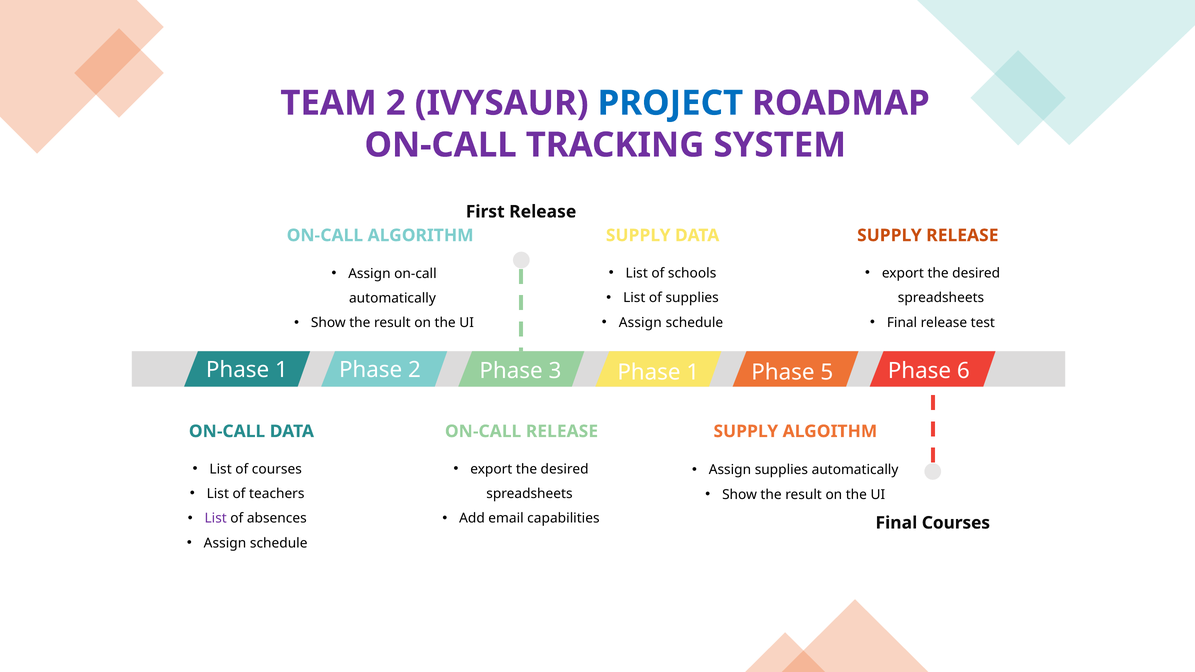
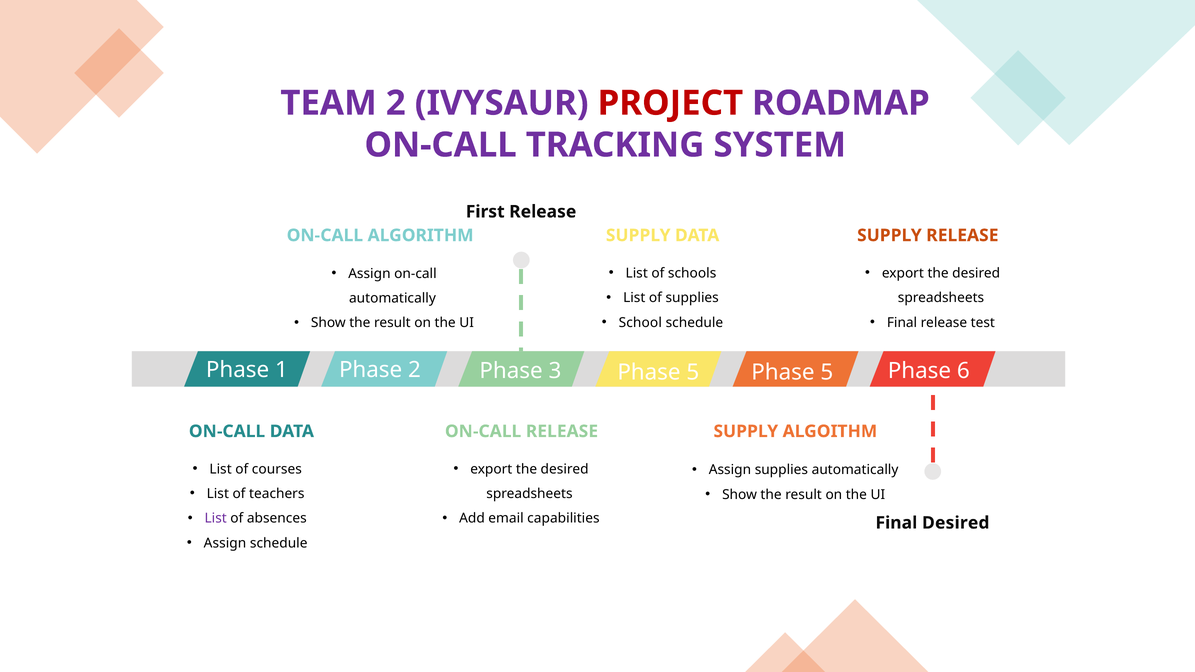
PROJECT colour: blue -> red (670, 103)
Assign: Assign -> School (640, 323)
3 Phase 1: 1 -> 5 (693, 373)
Final Courses: Courses -> Desired (956, 523)
